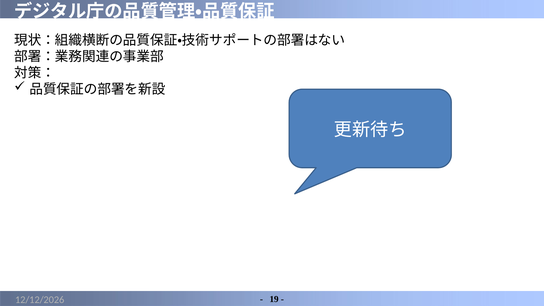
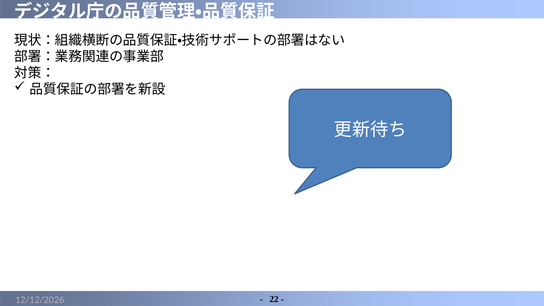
19: 19 -> 22 (274, 299)
